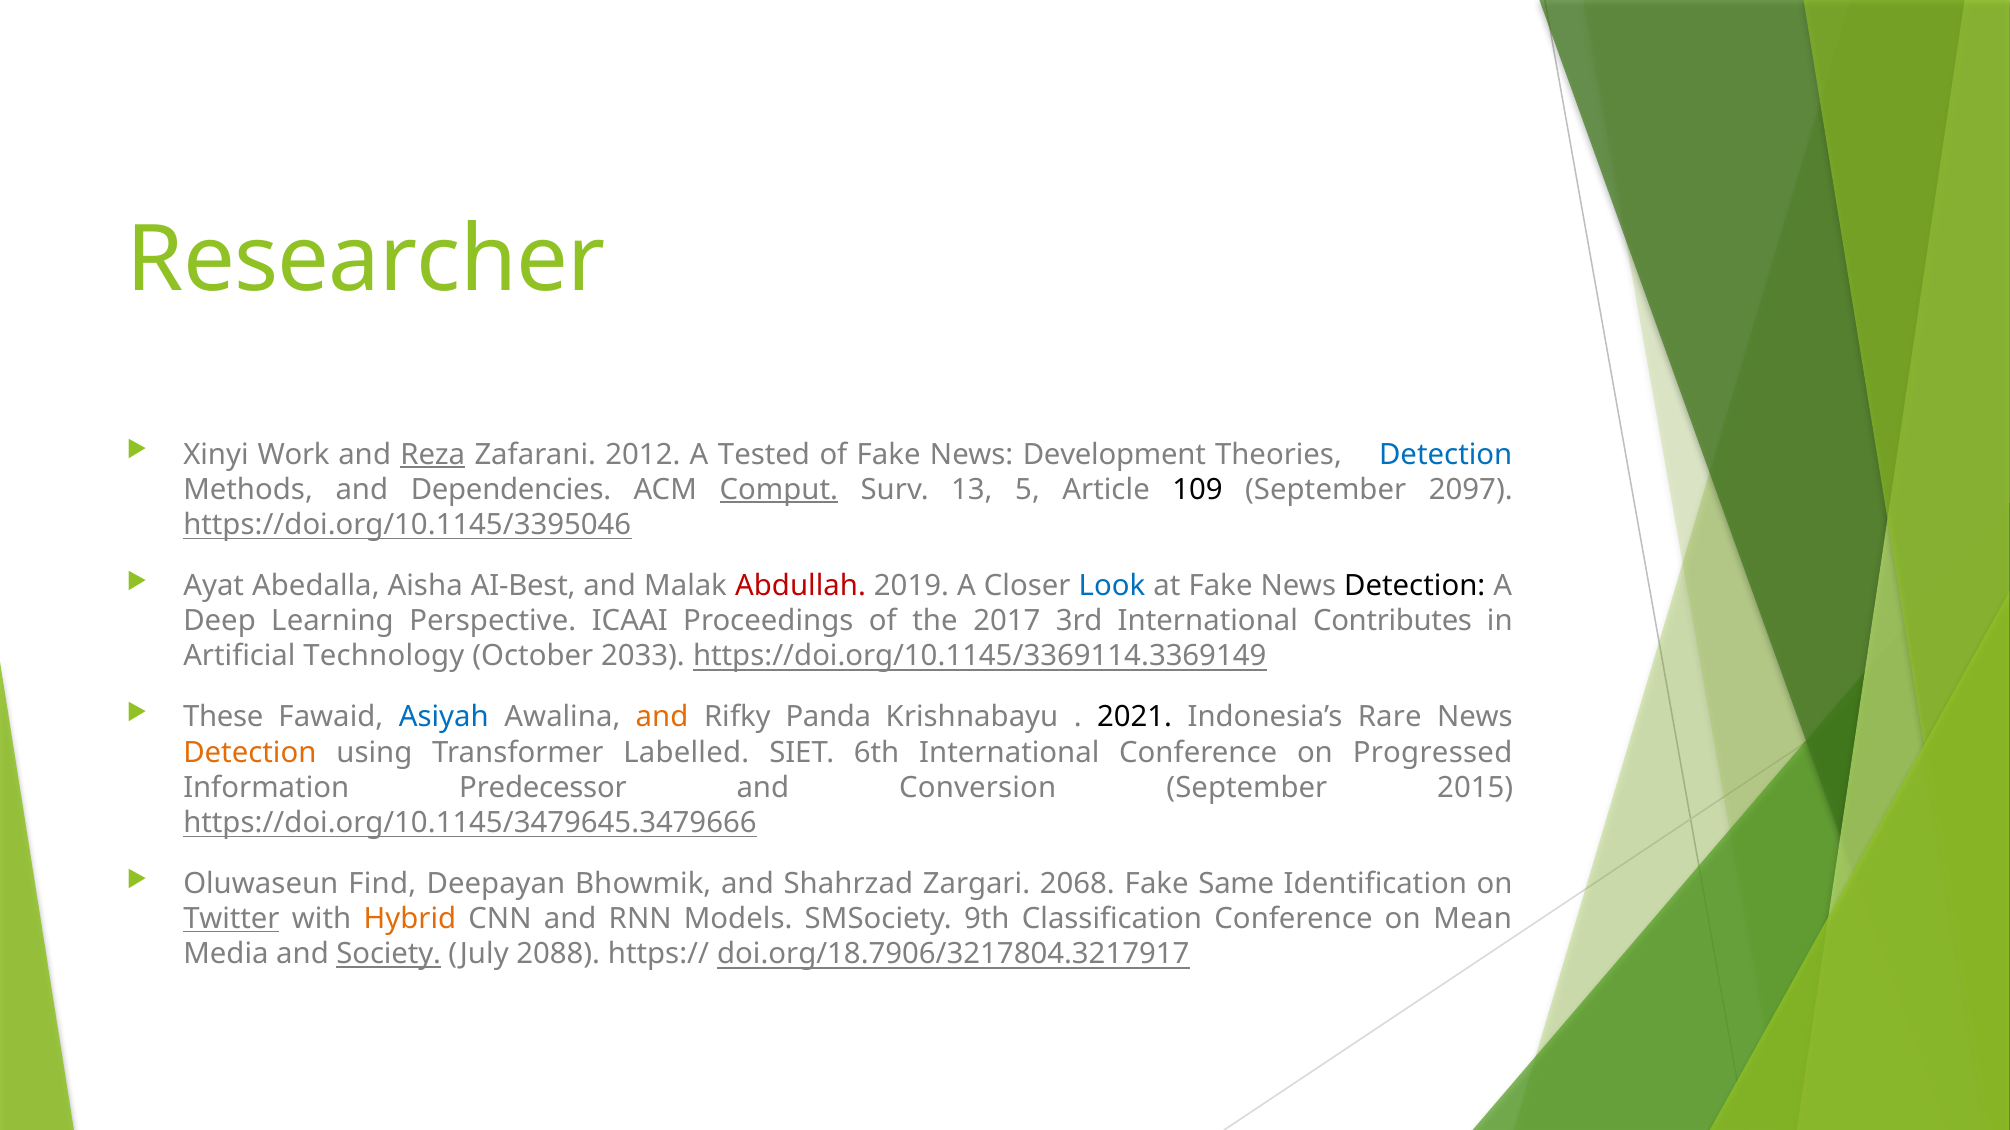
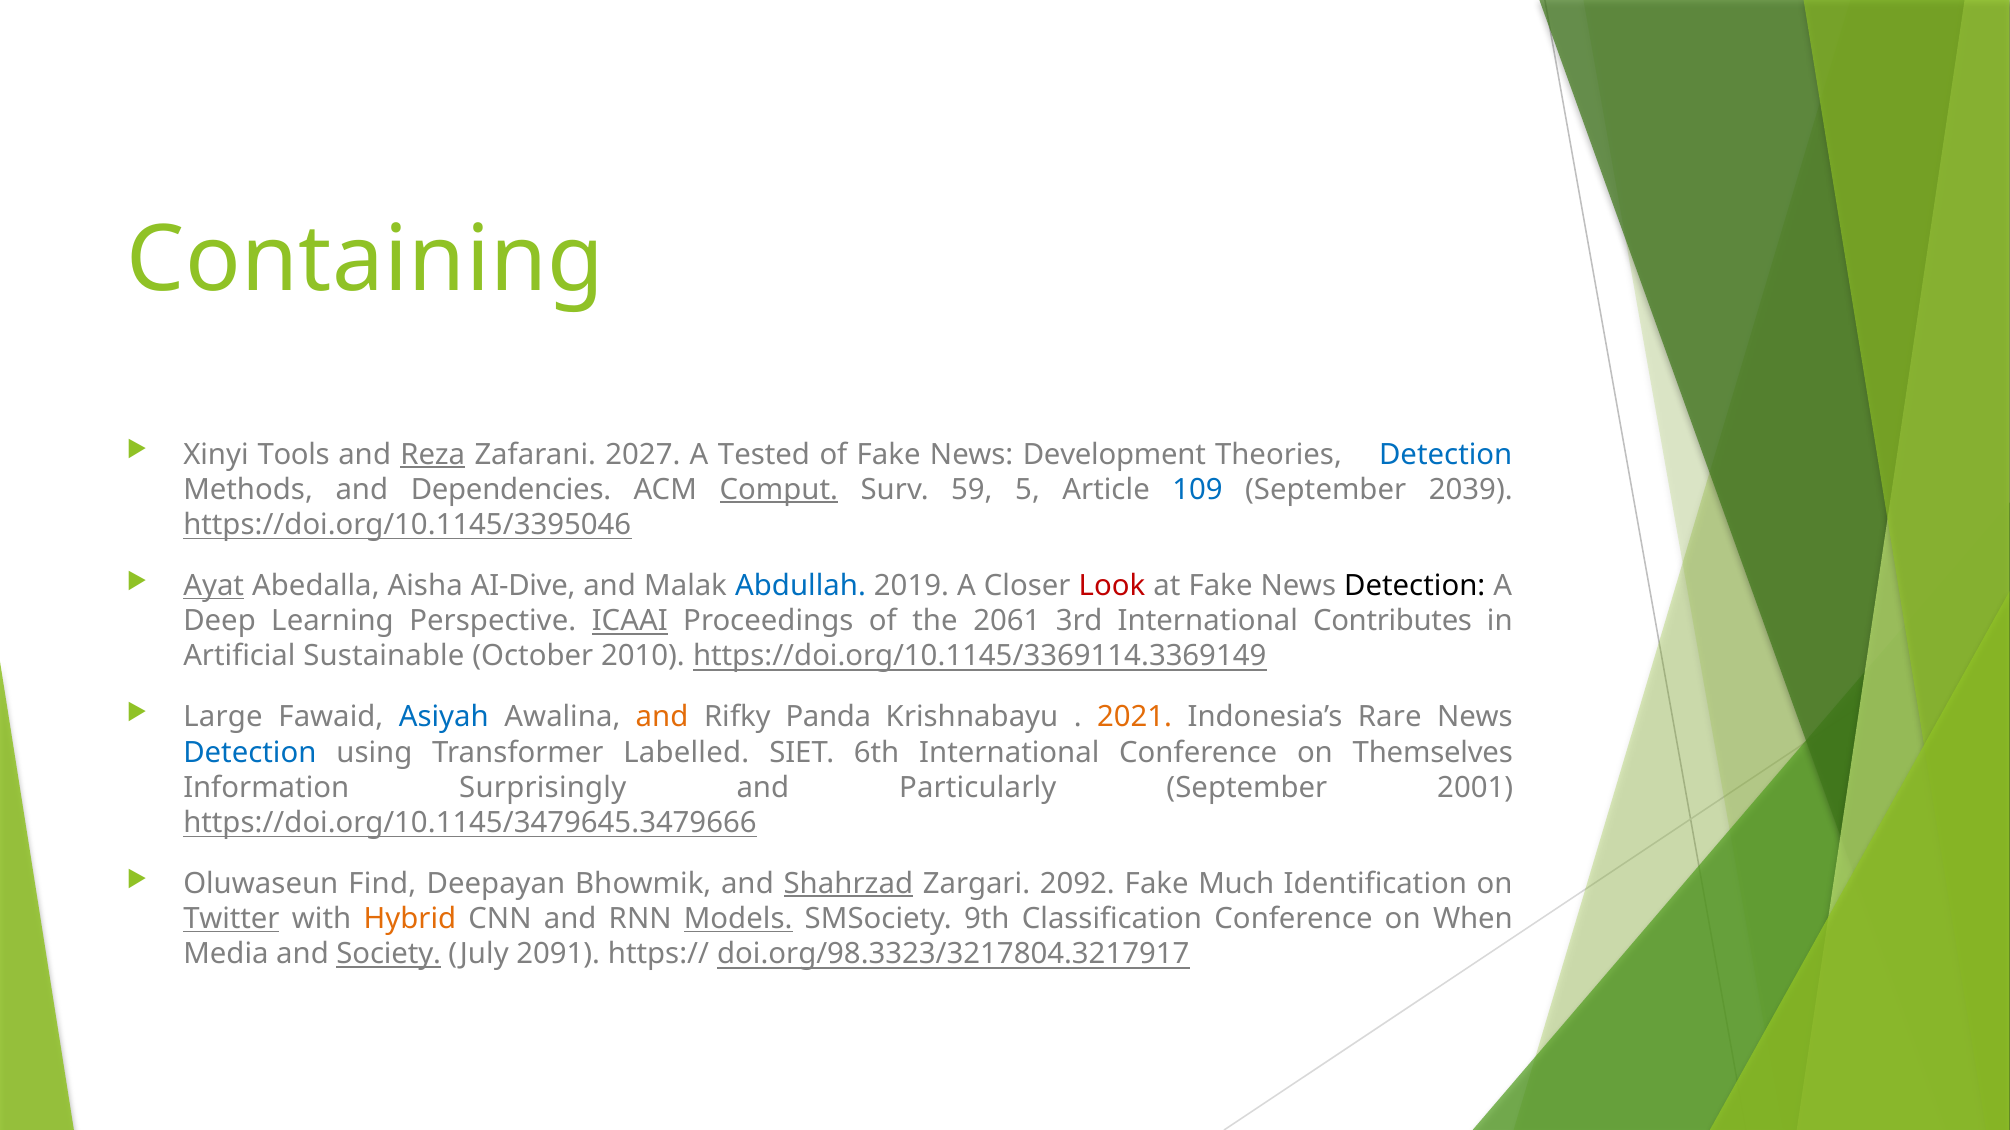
Researcher: Researcher -> Containing (366, 260)
Work: Work -> Tools (294, 455)
2012: 2012 -> 2027 (643, 455)
13: 13 -> 59 (972, 490)
109 colour: black -> blue (1197, 490)
2097: 2097 -> 2039 (1471, 490)
Ayat underline: none -> present (214, 586)
AI-Best: AI-Best -> AI-Dive (523, 586)
Abdullah colour: red -> blue (801, 586)
Look colour: blue -> red (1112, 586)
ICAAI underline: none -> present (630, 621)
2017: 2017 -> 2061 (1007, 621)
Technology: Technology -> Sustainable (384, 657)
2033: 2033 -> 2010 (643, 657)
These: These -> Large (223, 718)
2021 colour: black -> orange (1135, 718)
Detection colour: orange -> blue (250, 753)
Progressed: Progressed -> Themselves (1433, 753)
Predecessor: Predecessor -> Surprisingly (543, 788)
Conversion: Conversion -> Particularly (978, 788)
2015: 2015 -> 2001 (1475, 788)
Shahrzad underline: none -> present (848, 884)
2068: 2068 -> 2092 (1077, 884)
Same: Same -> Much (1236, 884)
Models underline: none -> present (738, 919)
Mean: Mean -> When (1473, 919)
2088: 2088 -> 2091 (558, 955)
doi.org/18.7906/3217804.3217917: doi.org/18.7906/3217804.3217917 -> doi.org/98.3323/3217804.3217917 (953, 955)
